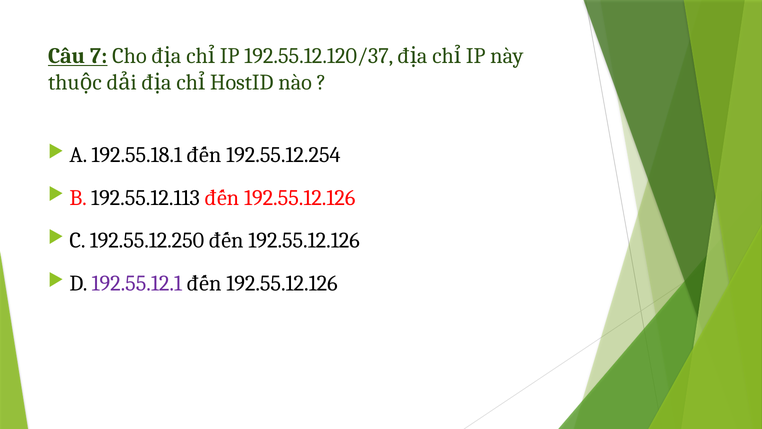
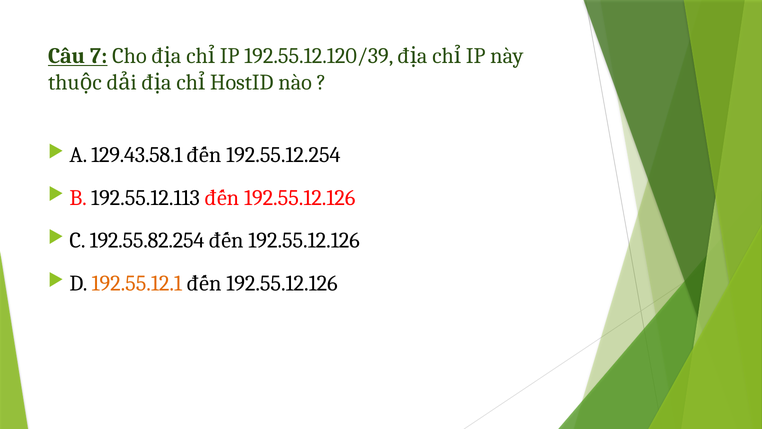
192.55.12.120/37: 192.55.12.120/37 -> 192.55.12.120/39 (319, 56)
192.55.18.1: 192.55.18.1 -> 129.43.58.1 (137, 155)
192.55.12.250: 192.55.12.250 -> 192.55.82.254 (147, 240)
192.55.12.1 colour: purple -> orange (137, 283)
